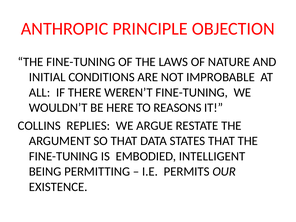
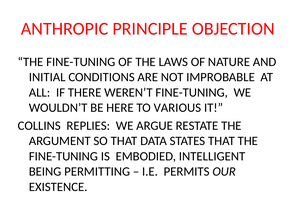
REASONS: REASONS -> VARIOUS (177, 108)
